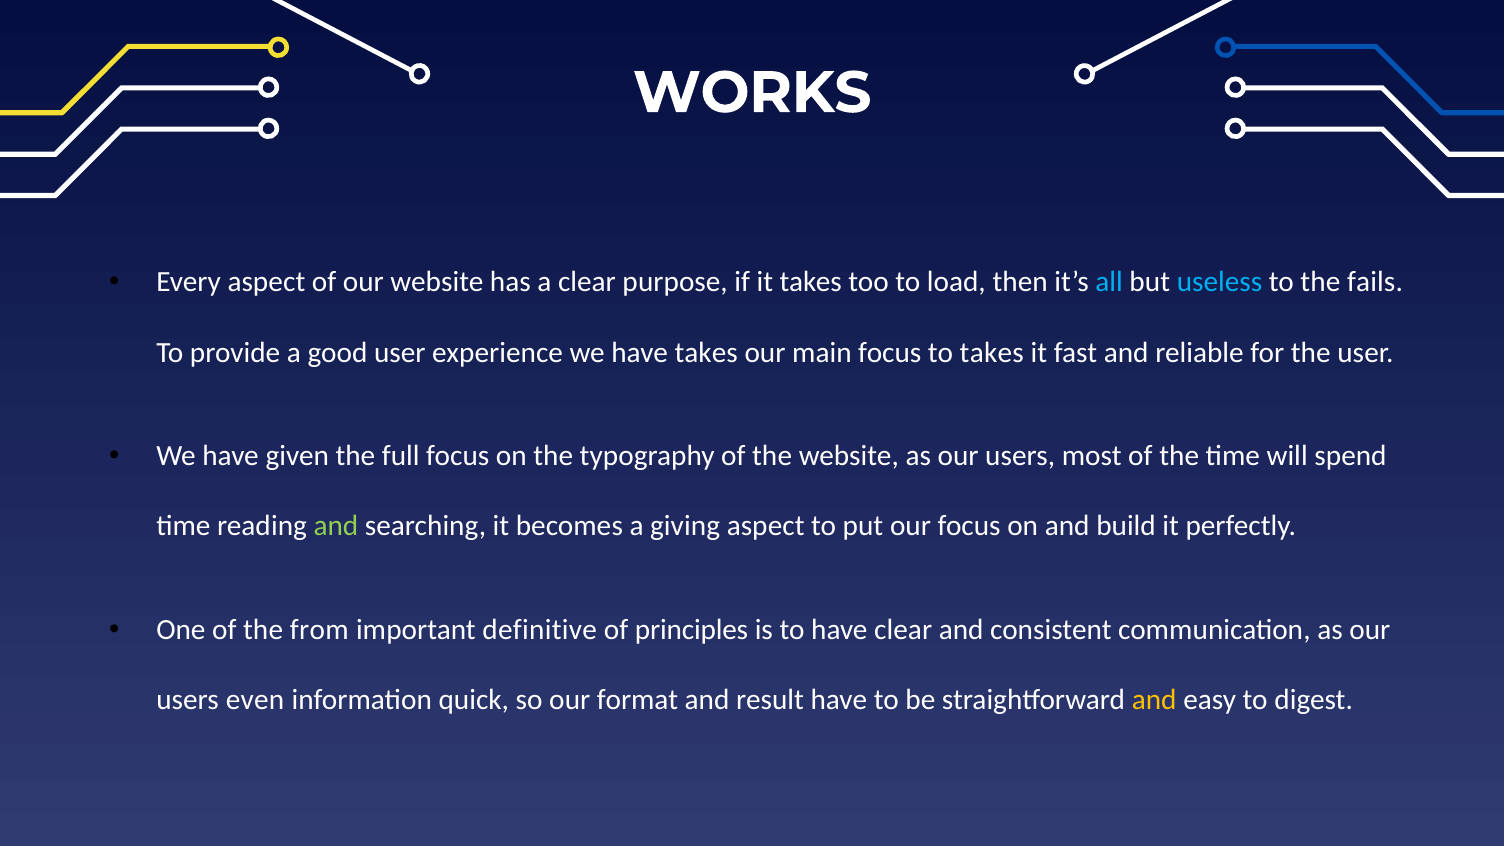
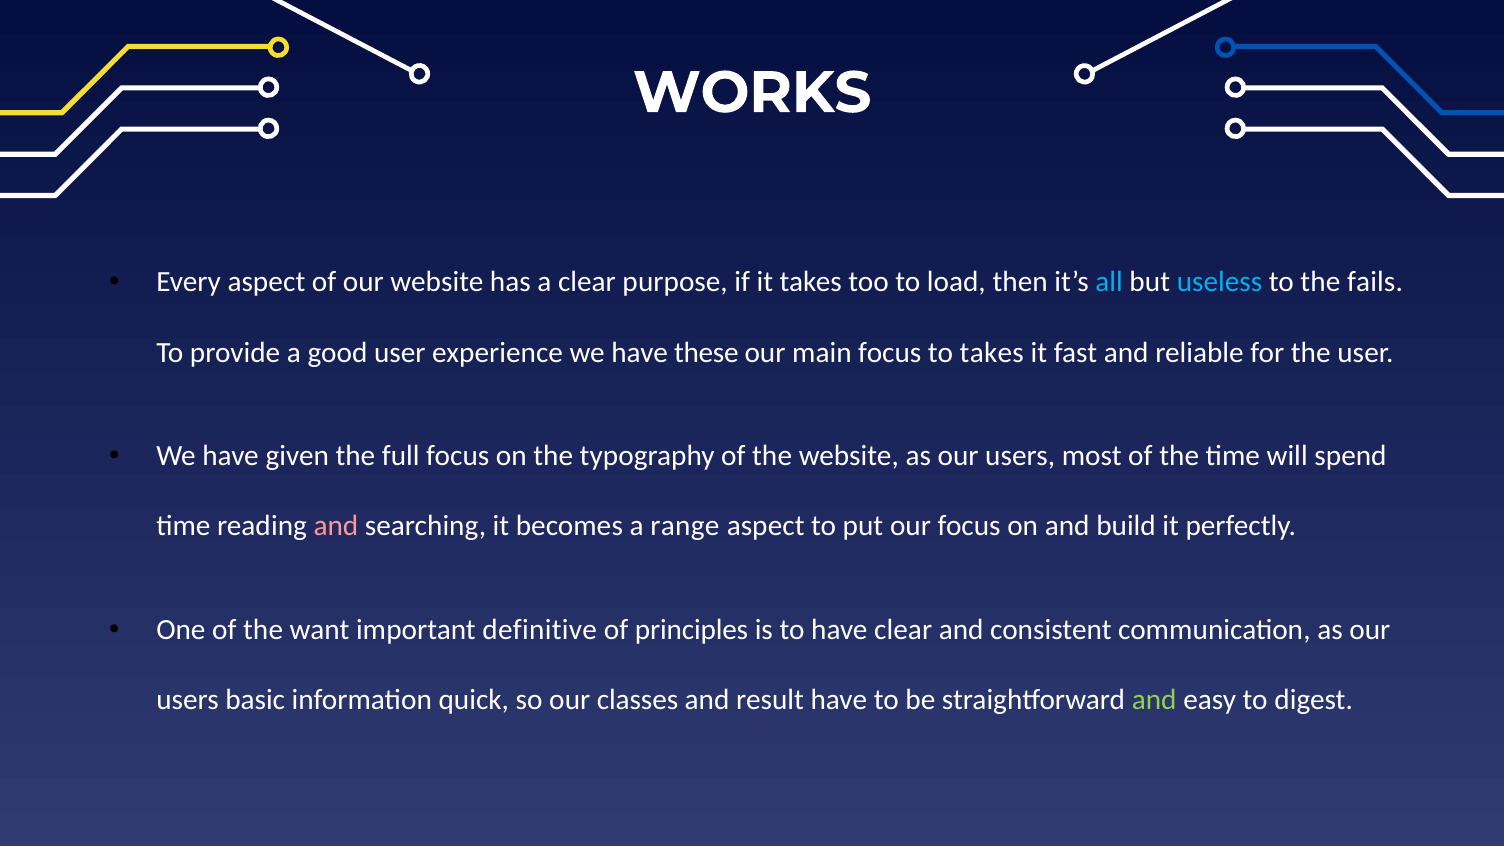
have takes: takes -> these (706, 352)
and colour: light green -> pink (336, 526)
giving: giving -> range (685, 526)
from: from -> want (320, 630)
even: even -> basic (255, 700)
format: format -> classes (638, 700)
and colour: yellow -> light green (1154, 700)
